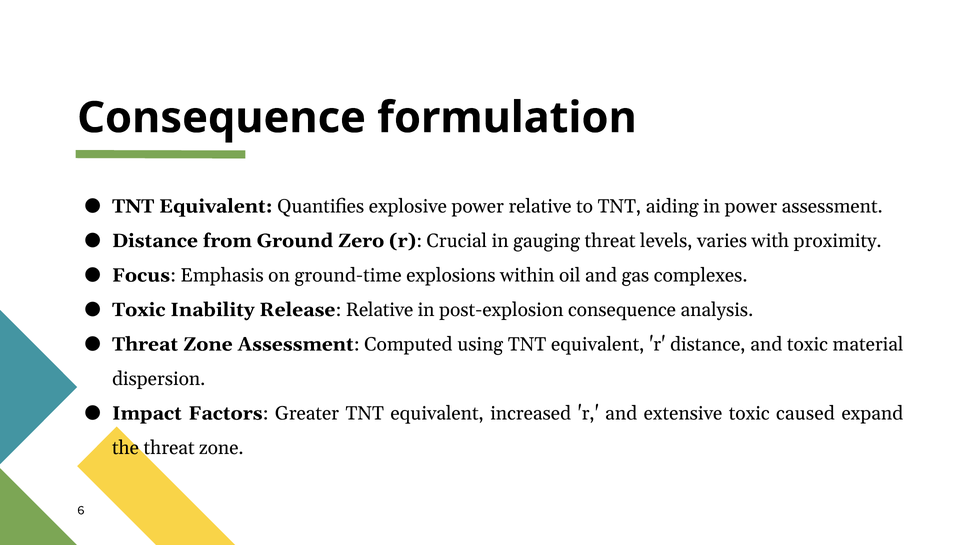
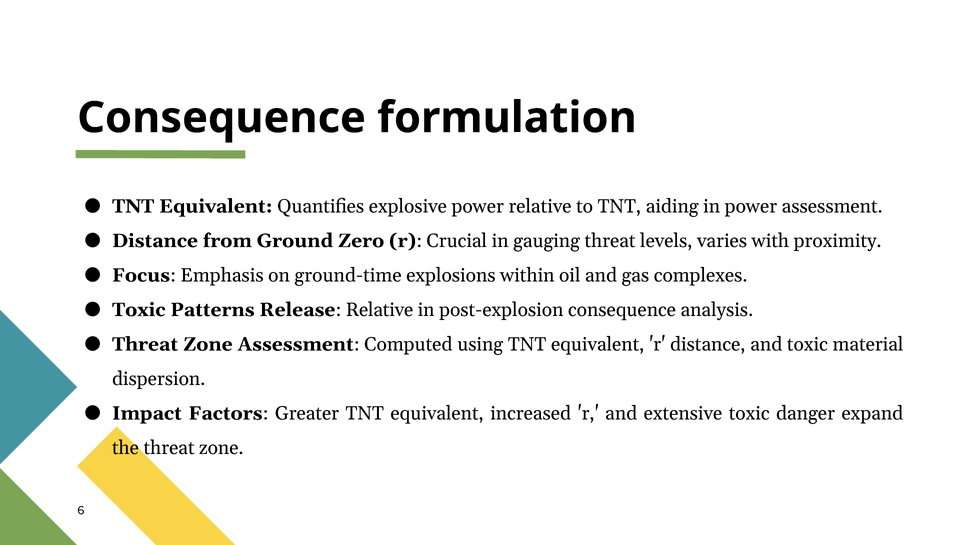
Inability: Inability -> Patterns (212, 310)
caused: caused -> danger (806, 413)
